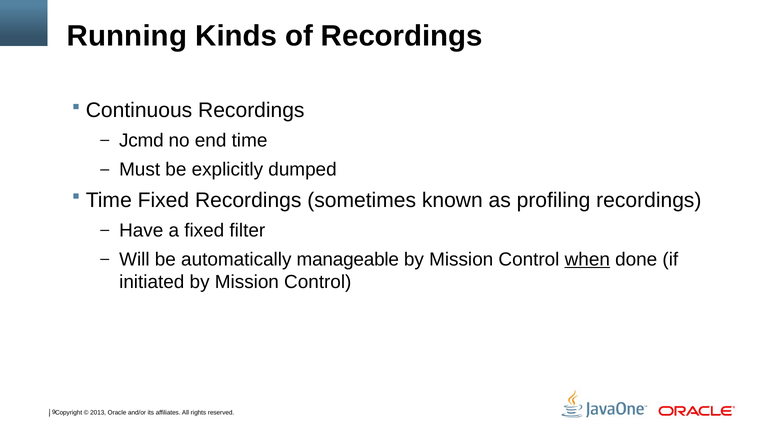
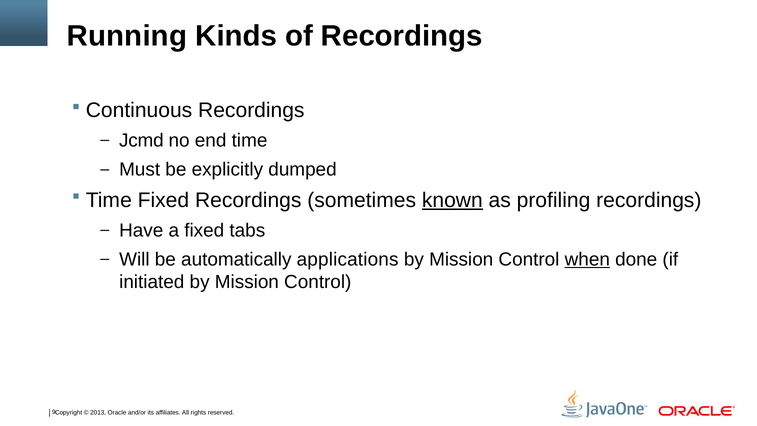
known underline: none -> present (452, 200)
filter: filter -> tabs (247, 230)
manageable: manageable -> applications (348, 259)
